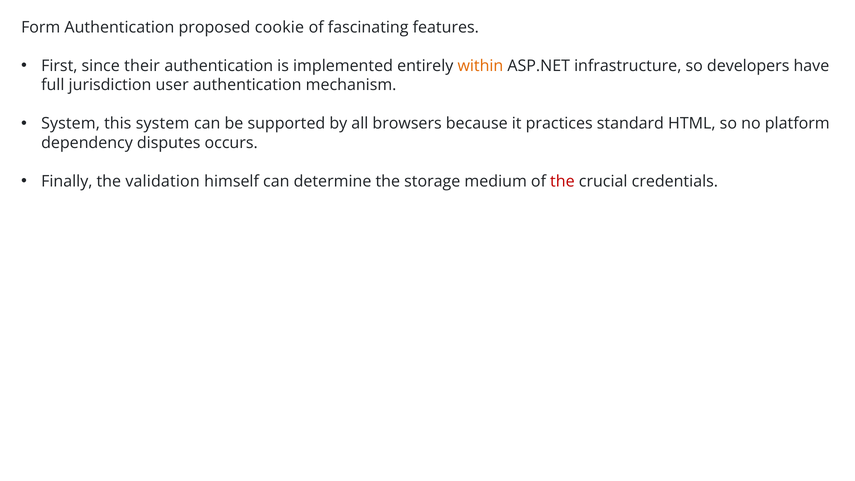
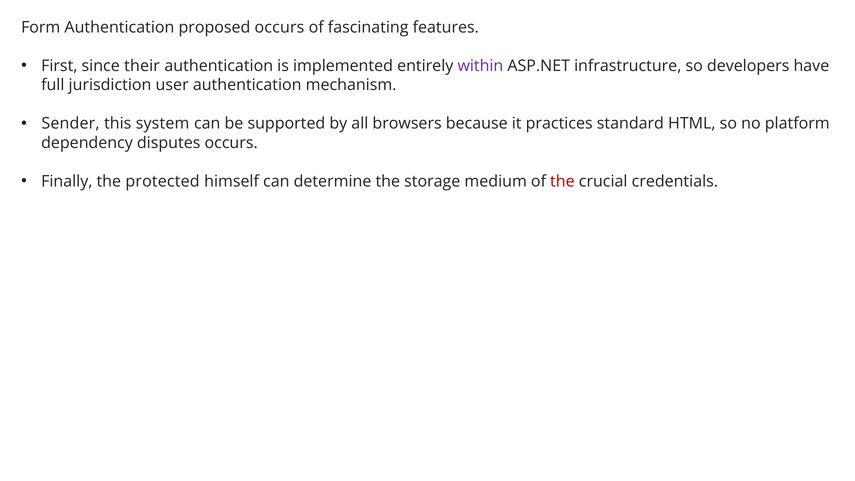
proposed cookie: cookie -> occurs (279, 27)
within colour: orange -> purple (480, 66)
System: System -> Sender (71, 124)
validation: validation -> protected (163, 181)
